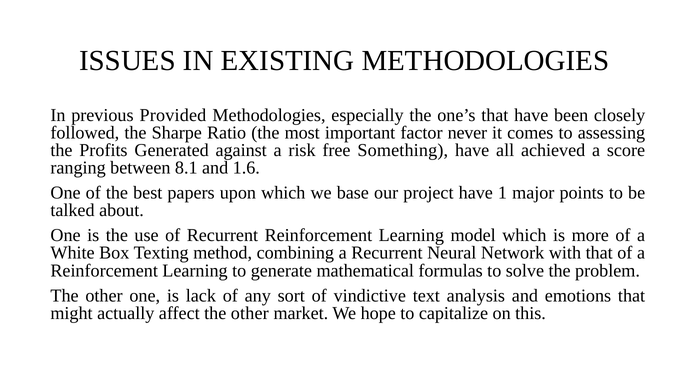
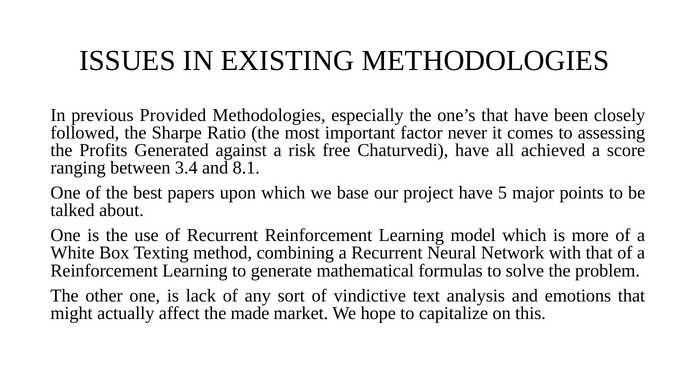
Something: Something -> Chaturvedi (403, 150)
8.1: 8.1 -> 3.4 (186, 168)
1.6: 1.6 -> 8.1 (246, 168)
1: 1 -> 5 (503, 193)
affect the other: other -> made (250, 313)
